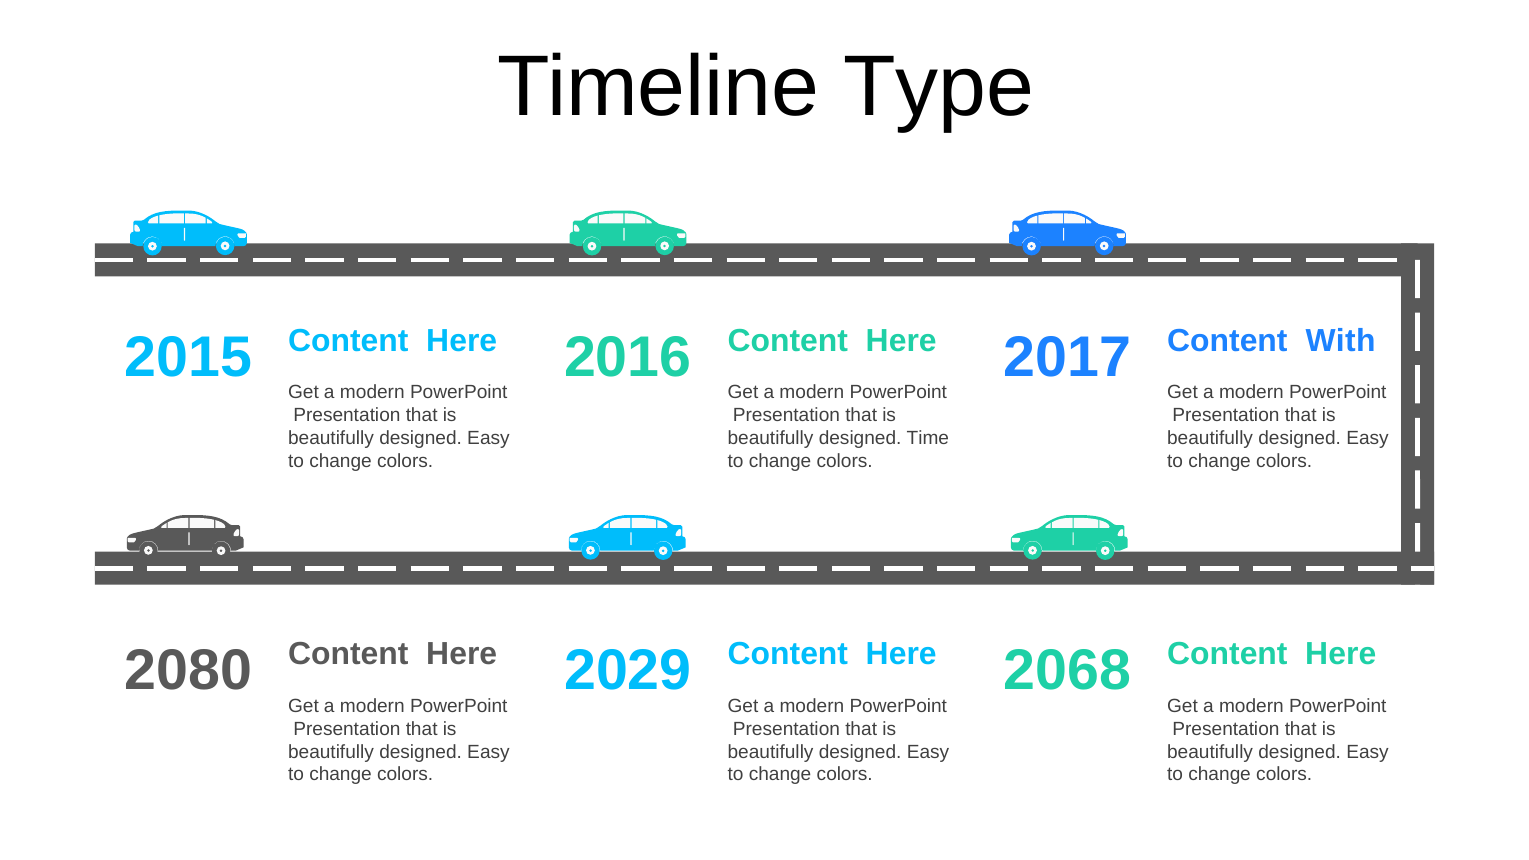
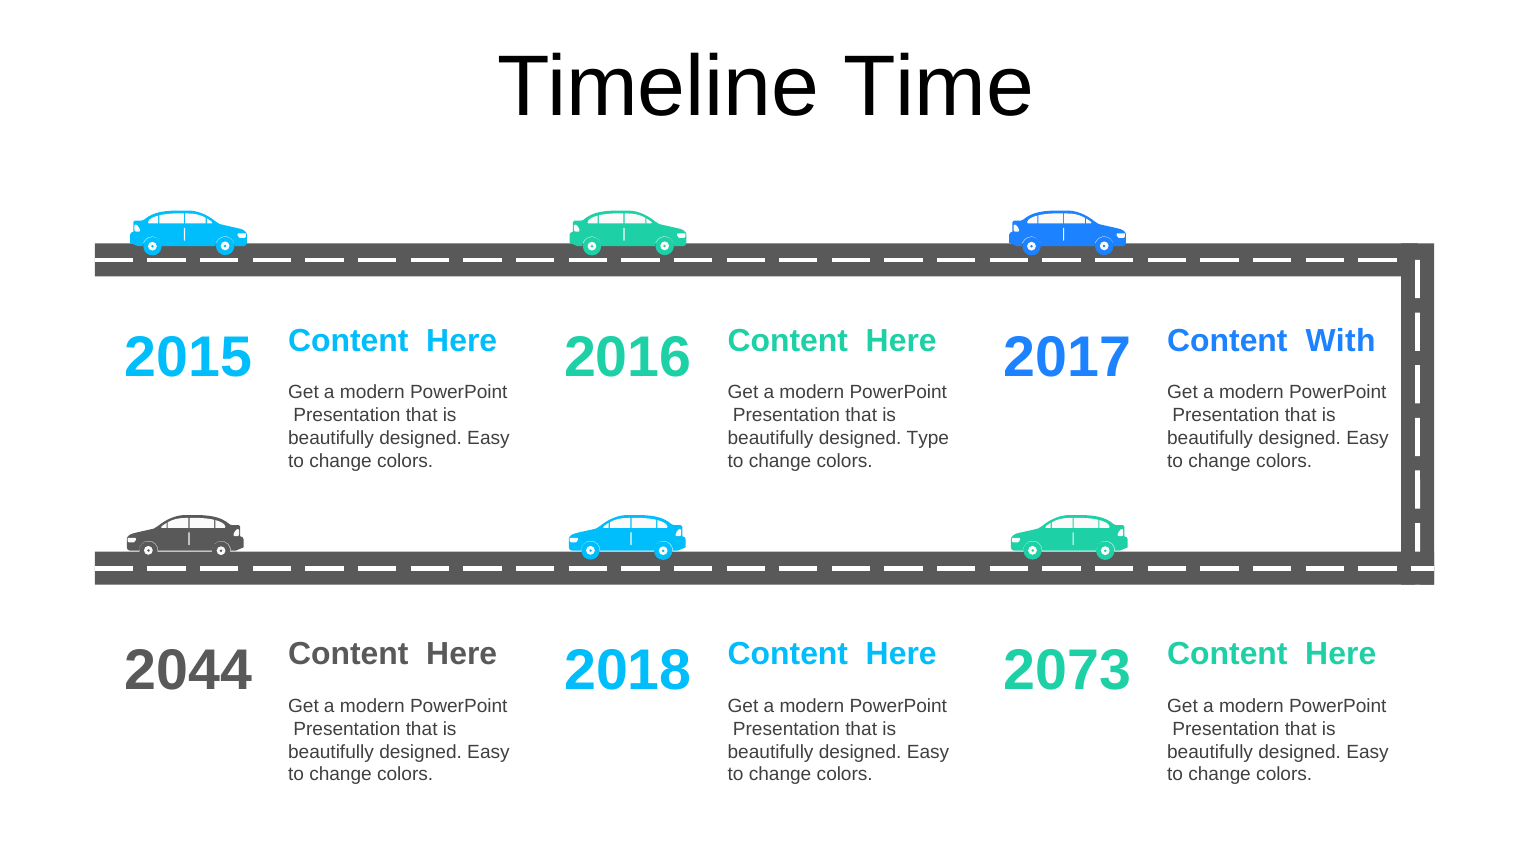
Type: Type -> Time (939, 87)
Time: Time -> Type (928, 439)
2080: 2080 -> 2044 (188, 671)
2029: 2029 -> 2018 (628, 671)
2068: 2068 -> 2073 (1068, 671)
